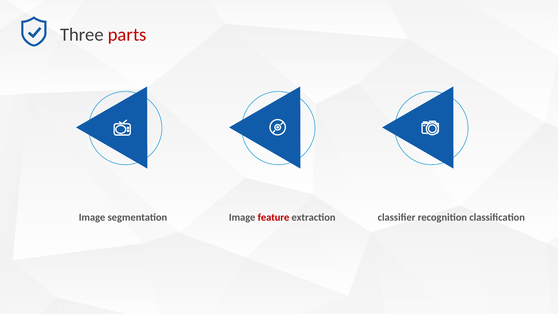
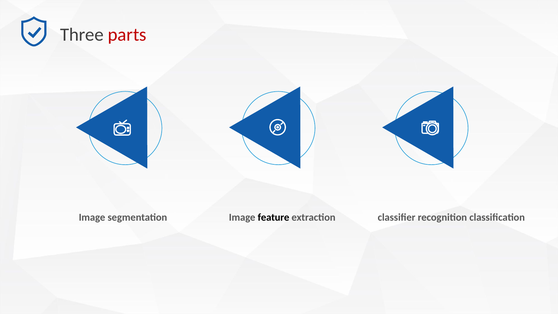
feature colour: red -> black (274, 217)
